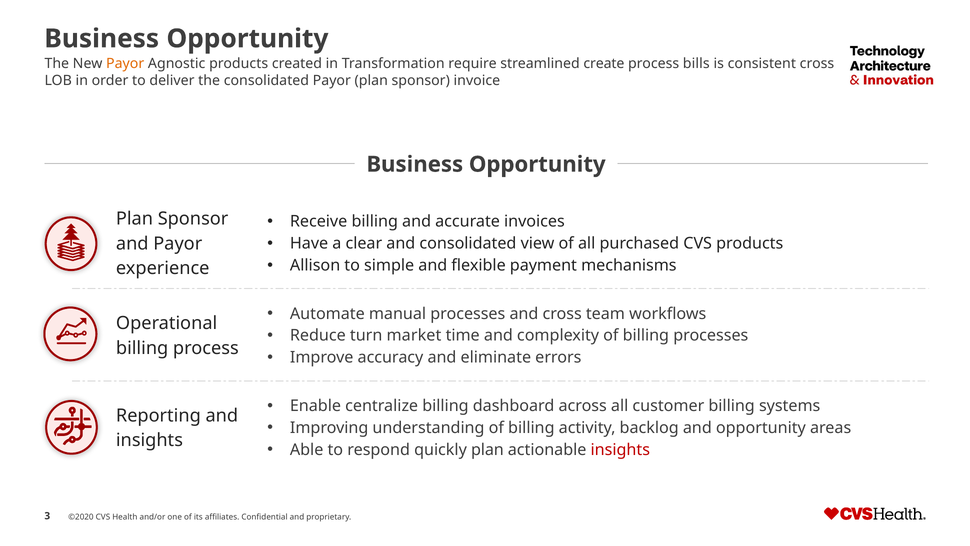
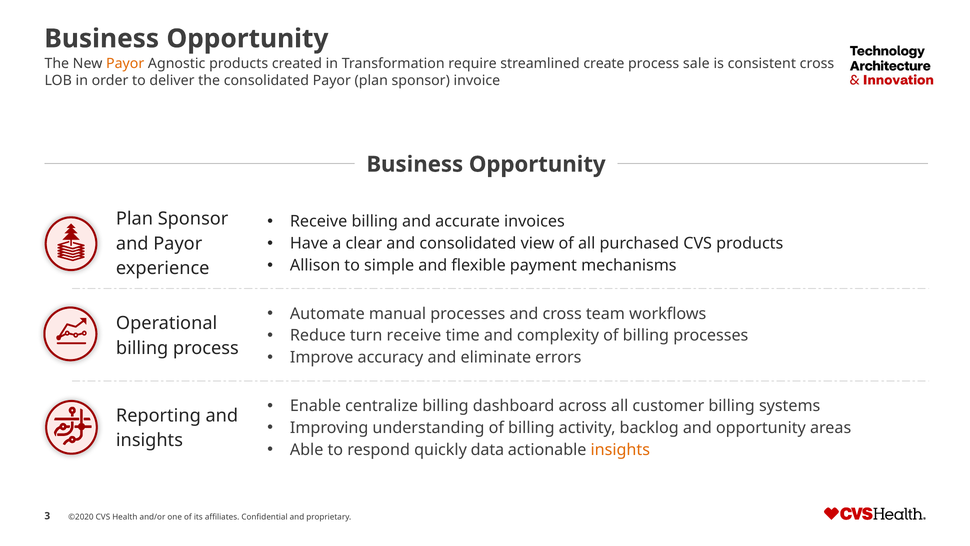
bills: bills -> sale (696, 64)
turn market: market -> receive (414, 335)
quickly plan: plan -> data (487, 449)
insights colour: red -> orange (620, 449)
